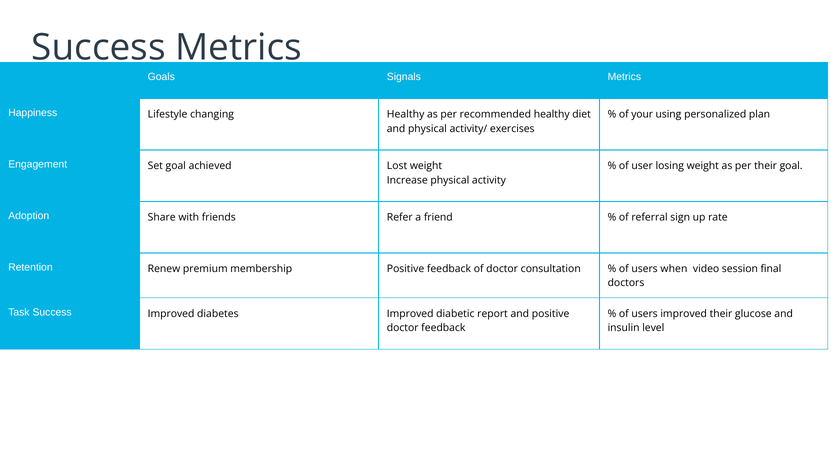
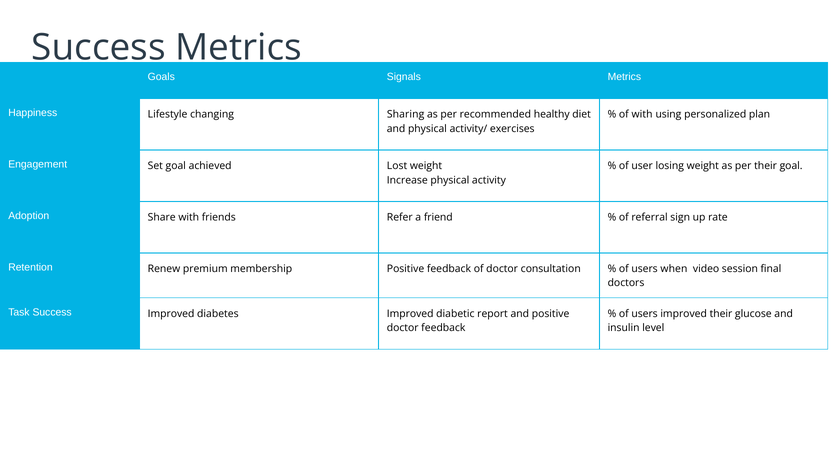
changing Healthy: Healthy -> Sharing (406, 115)
of your: your -> with (642, 115)
